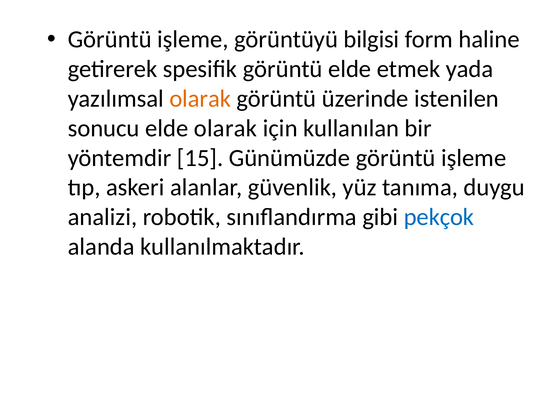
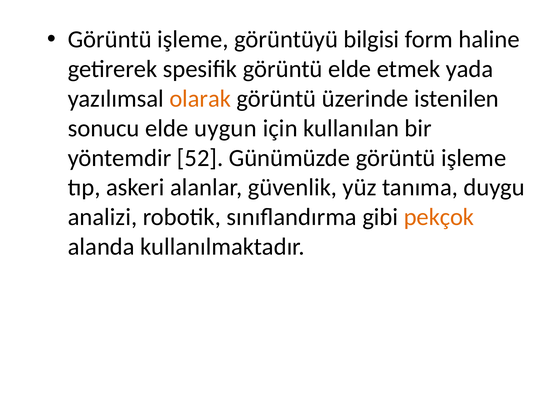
elde olarak: olarak -> uygun (225, 128)
15: 15 -> 52 (200, 158)
pekçok colour: blue -> orange (439, 217)
